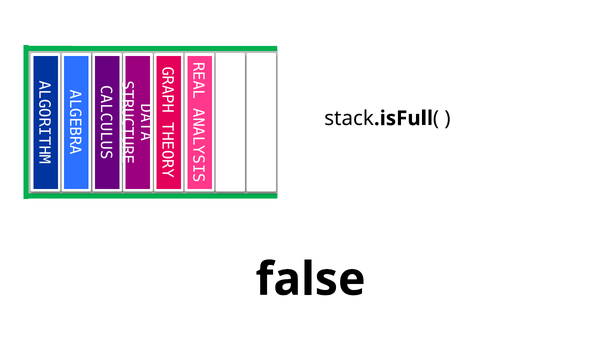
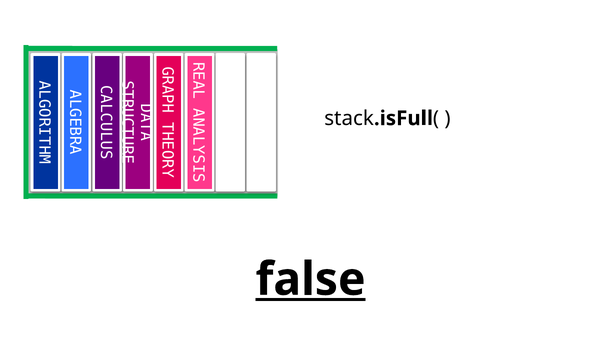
false underline: none -> present (311, 279)
